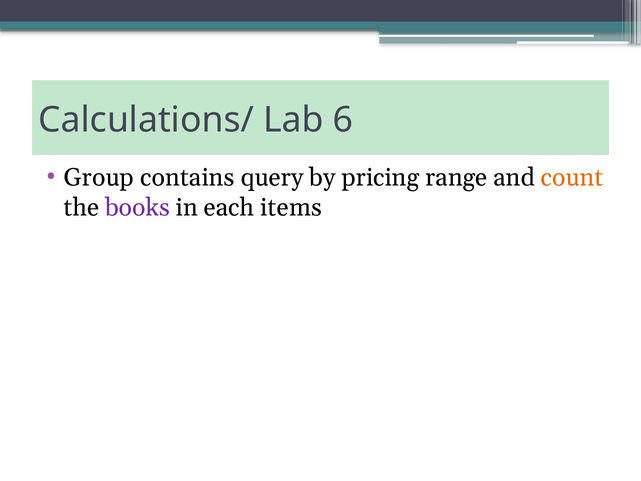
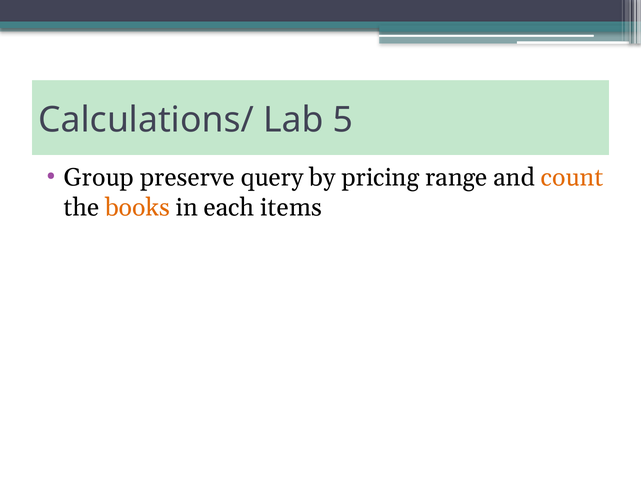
6: 6 -> 5 (343, 120)
contains: contains -> preserve (187, 177)
books colour: purple -> orange (137, 207)
